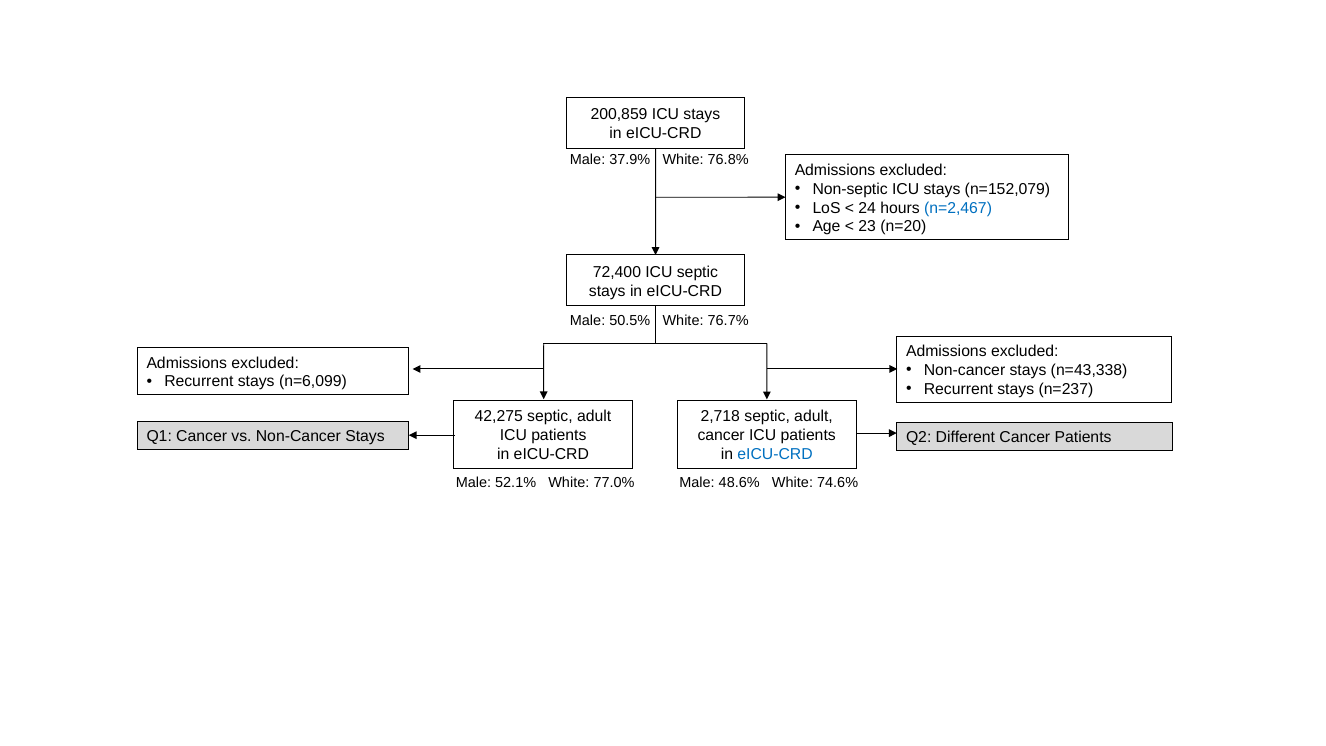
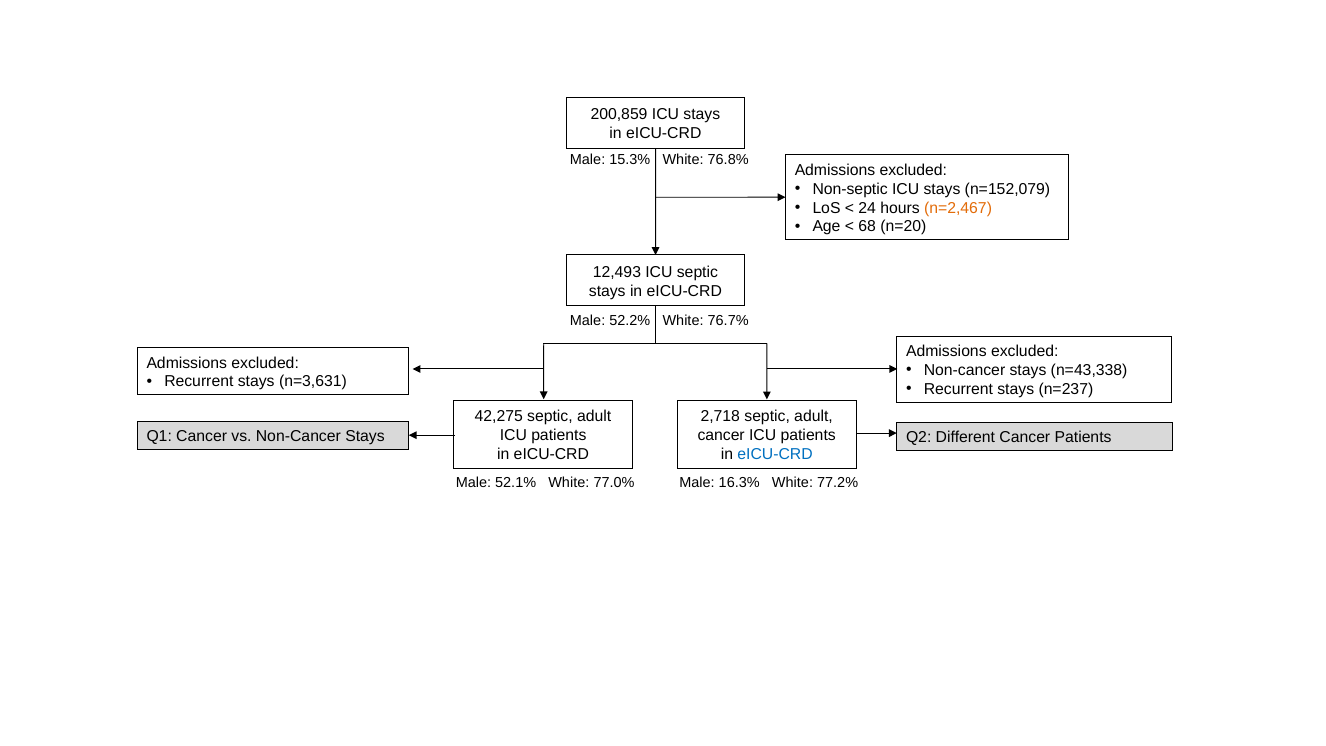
37.9%: 37.9% -> 15.3% (630, 160)
n=2,467 colour: blue -> orange (958, 208)
23: 23 -> 68 (867, 227)
72,400: 72,400 -> 12,493 (617, 272)
50.5%: 50.5% -> 52.2% (630, 321)
n=6,099: n=6,099 -> n=3,631 (313, 382)
48.6%: 48.6% -> 16.3% (739, 482)
74.6%: 74.6% -> 77.2% (838, 482)
